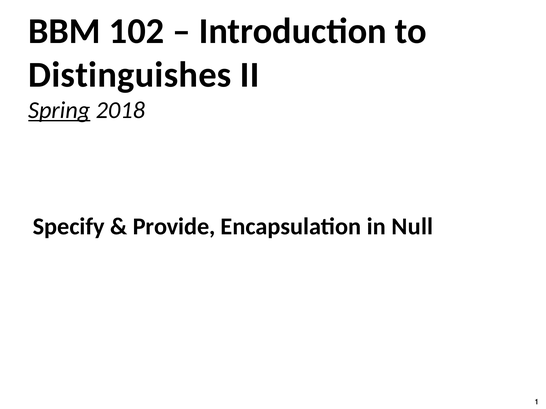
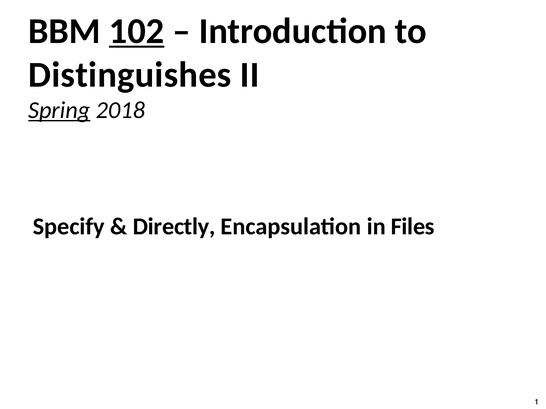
102 underline: none -> present (137, 31)
Provide: Provide -> Directly (174, 227)
Null: Null -> Files (413, 227)
